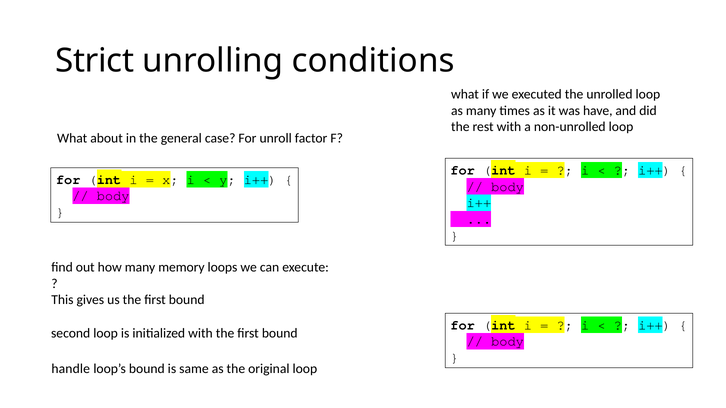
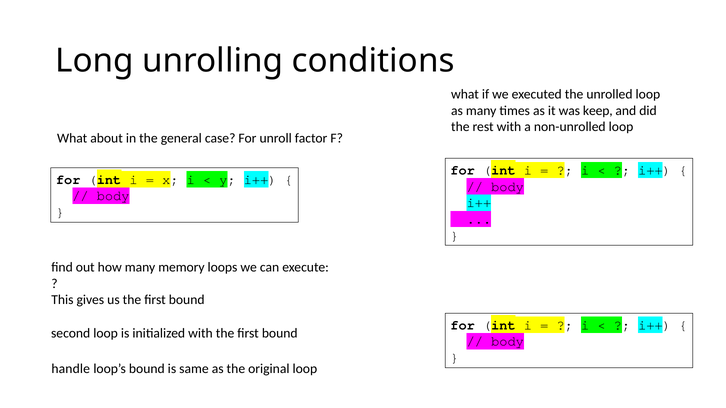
Strict: Strict -> Long (94, 61)
have: have -> keep (598, 111)
